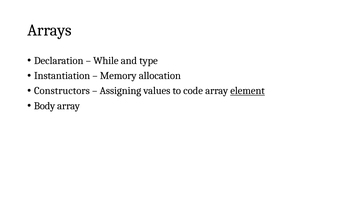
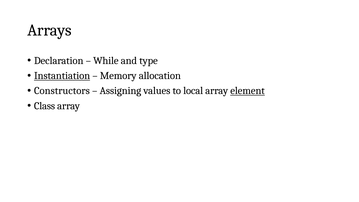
Instantiation underline: none -> present (62, 76)
code: code -> local (193, 91)
Body: Body -> Class (45, 106)
